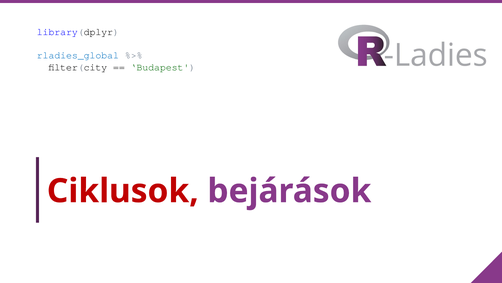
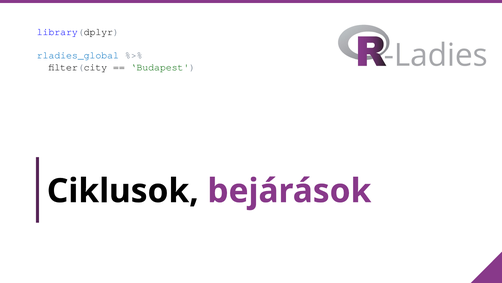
Ciklusok colour: red -> black (123, 191)
